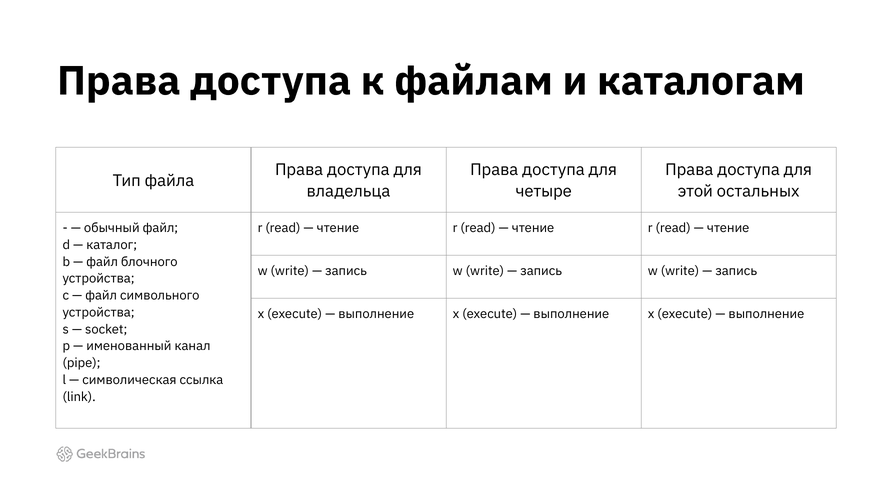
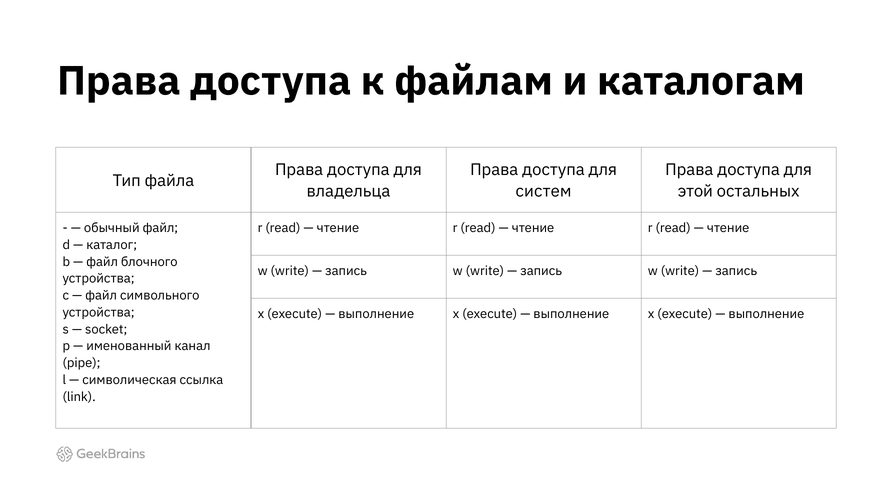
четыре: четыре -> систем (544, 192)
